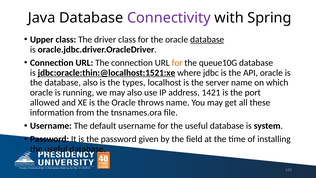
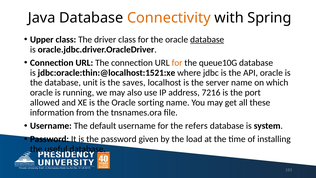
Connectivity colour: purple -> orange (169, 18)
jdbc:oracle:thin:@localhost:1521:xe underline: present -> none (107, 73)
database also: also -> unit (90, 83)
types: types -> saves (134, 83)
1421: 1421 -> 7216 (211, 93)
throws: throws -> sorting (151, 102)
for the useful: useful -> refers (196, 126)
field: field -> load (194, 139)
